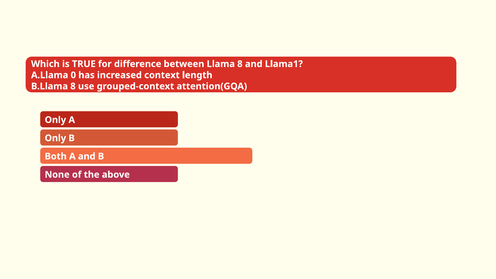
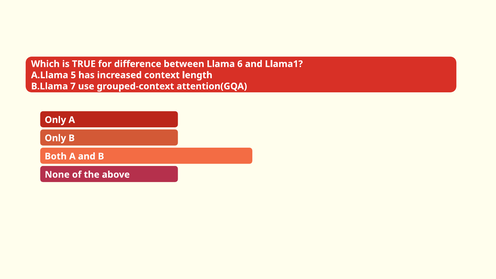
Llama 8: 8 -> 6 (240, 64)
0: 0 -> 5 (73, 75)
B.Llama 8: 8 -> 7 (73, 86)
